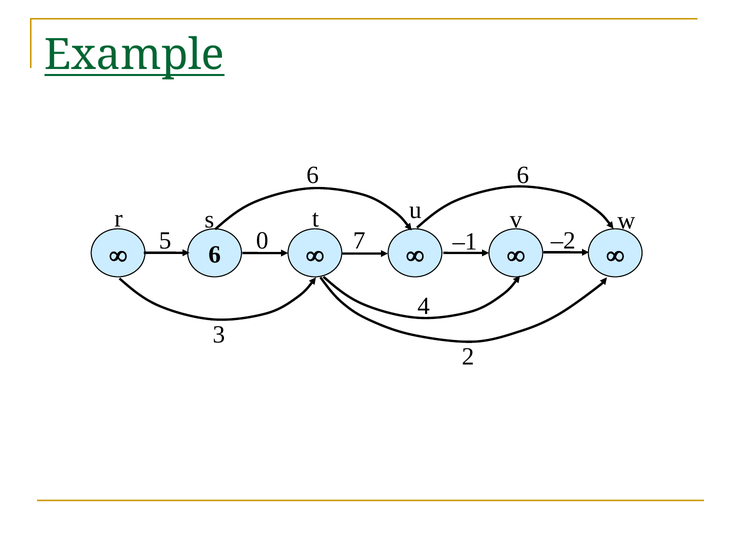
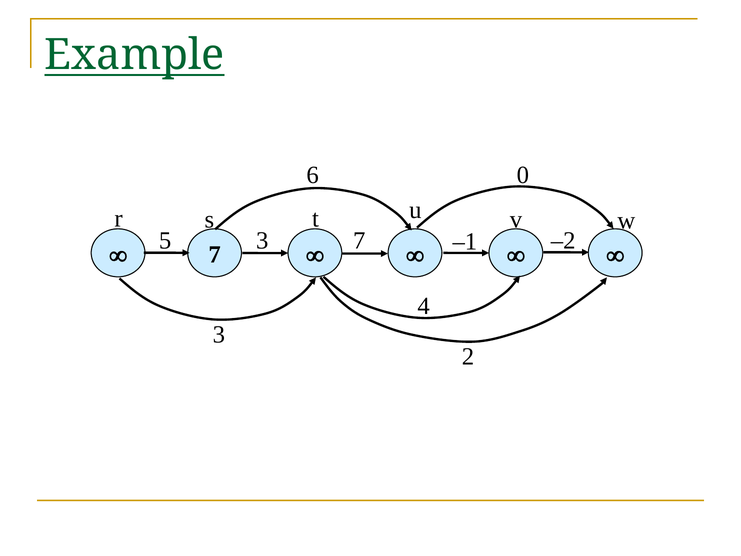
6 6: 6 -> 0 (523, 175)
5 0: 0 -> 3 (262, 241)
6: 6 -> 7 (215, 254)
